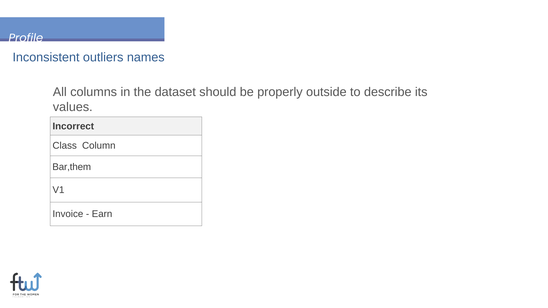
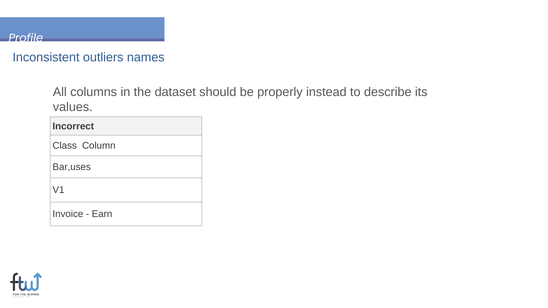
outside: outside -> instead (326, 92)
Bar,them: Bar,them -> Bar,uses (72, 167)
